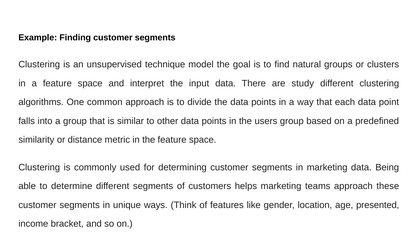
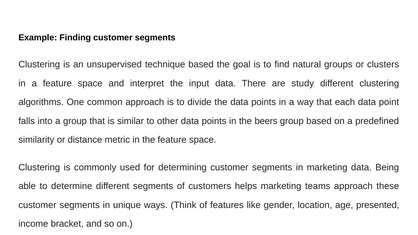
technique model: model -> based (201, 65)
users: users -> beers (266, 121)
